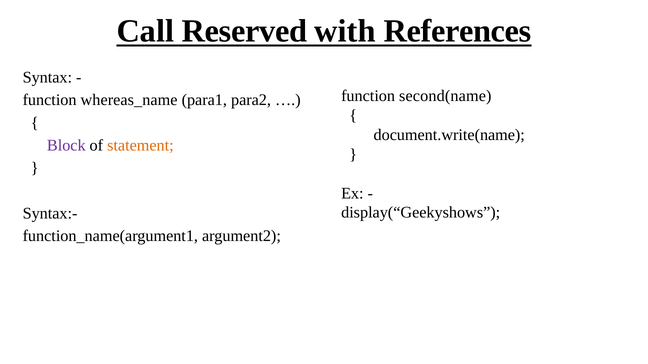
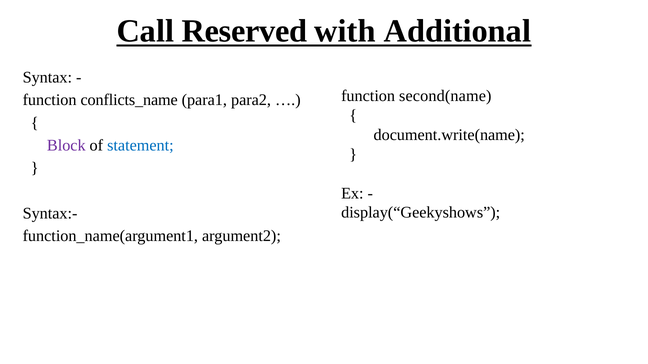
References: References -> Additional (457, 31)
whereas_name: whereas_name -> conflicts_name (129, 100)
statement colour: orange -> blue (140, 146)
